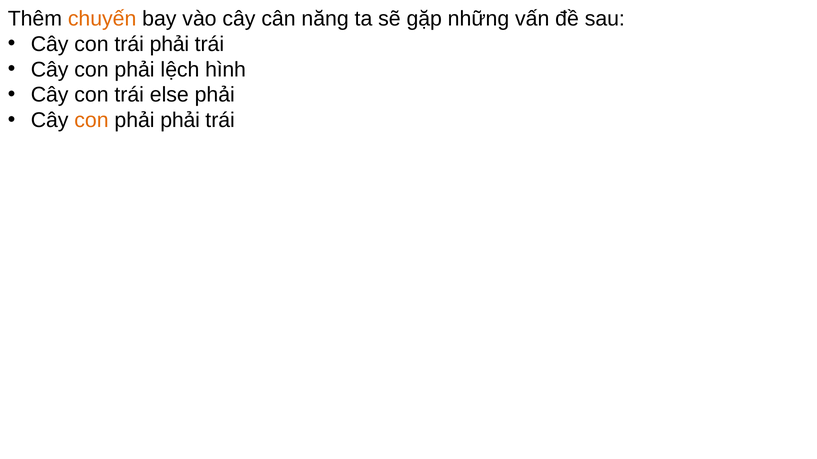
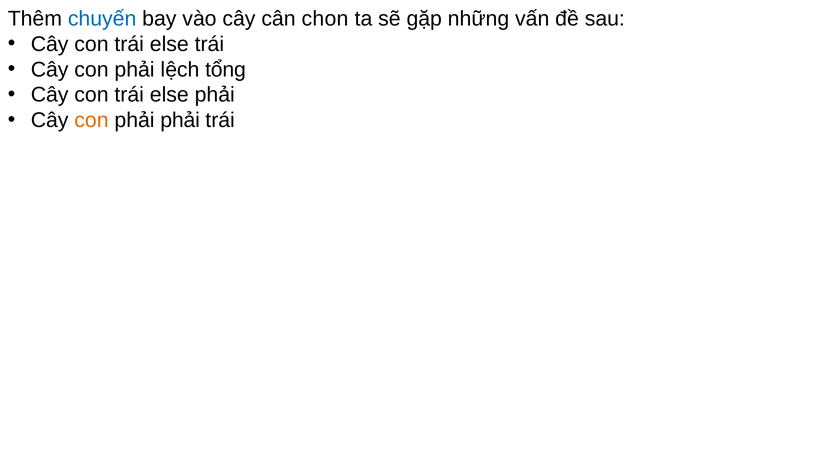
chuyến colour: orange -> blue (102, 19)
năng: năng -> chon (325, 19)
phải: phải -> else (169, 44)
hình: hình -> tổng (226, 70)
